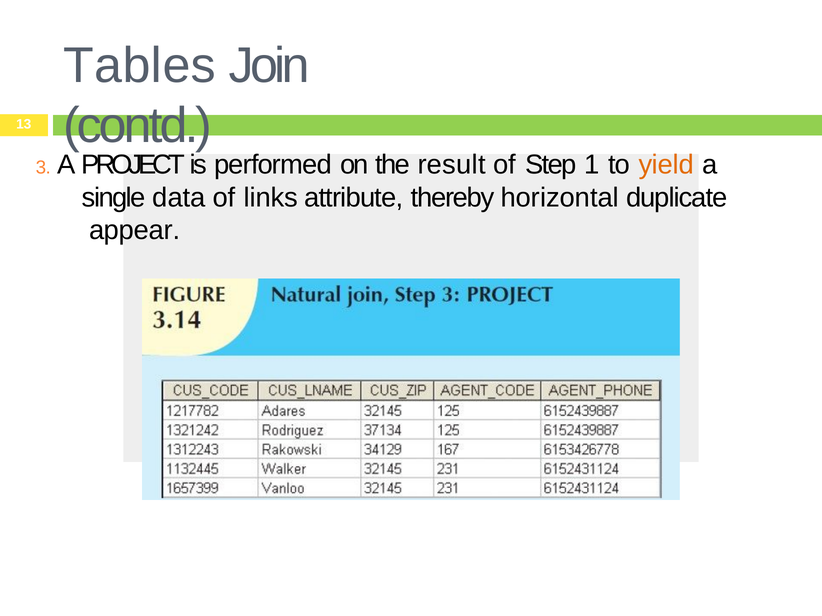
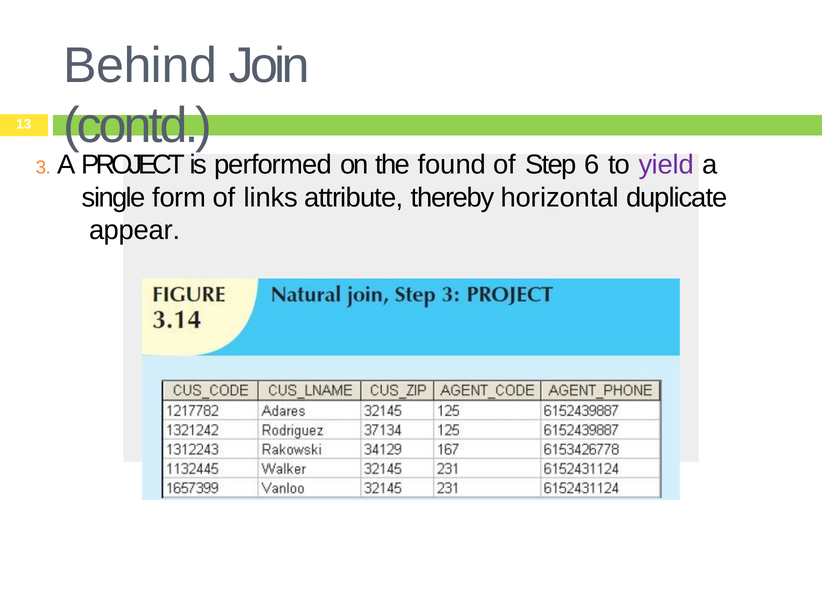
Tables: Tables -> Behind (140, 66)
result: result -> found (452, 165)
1: 1 -> 6 (592, 165)
yield colour: orange -> purple (666, 165)
data: data -> form (179, 198)
